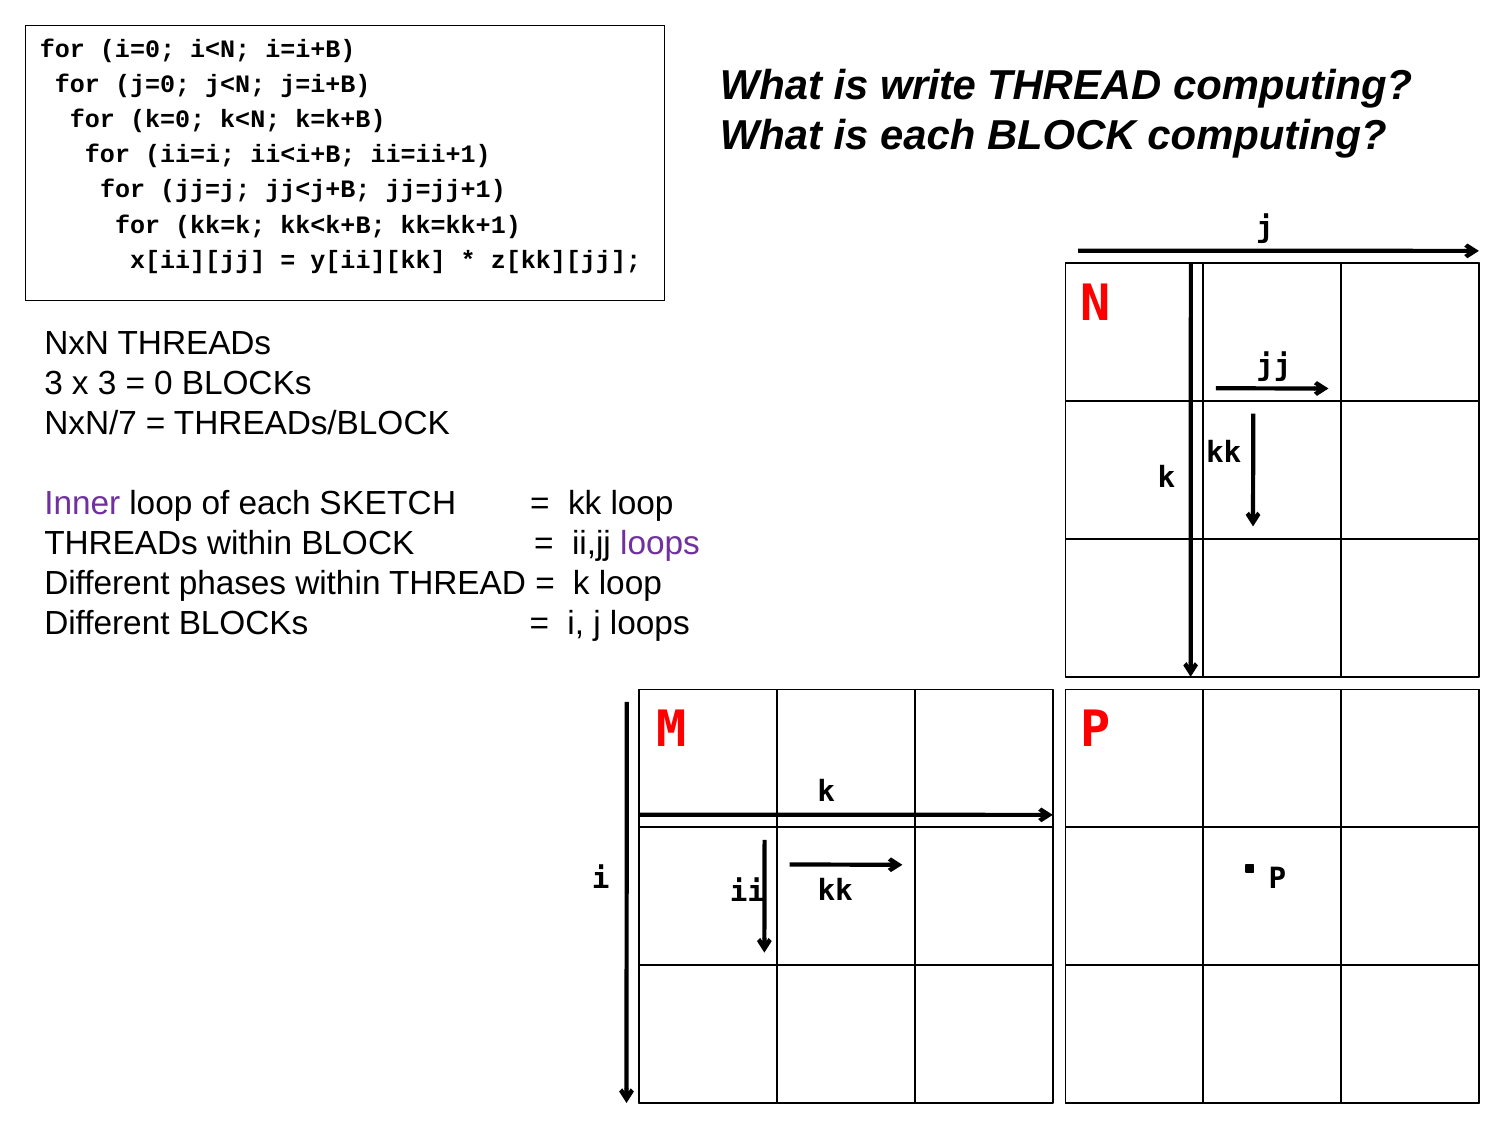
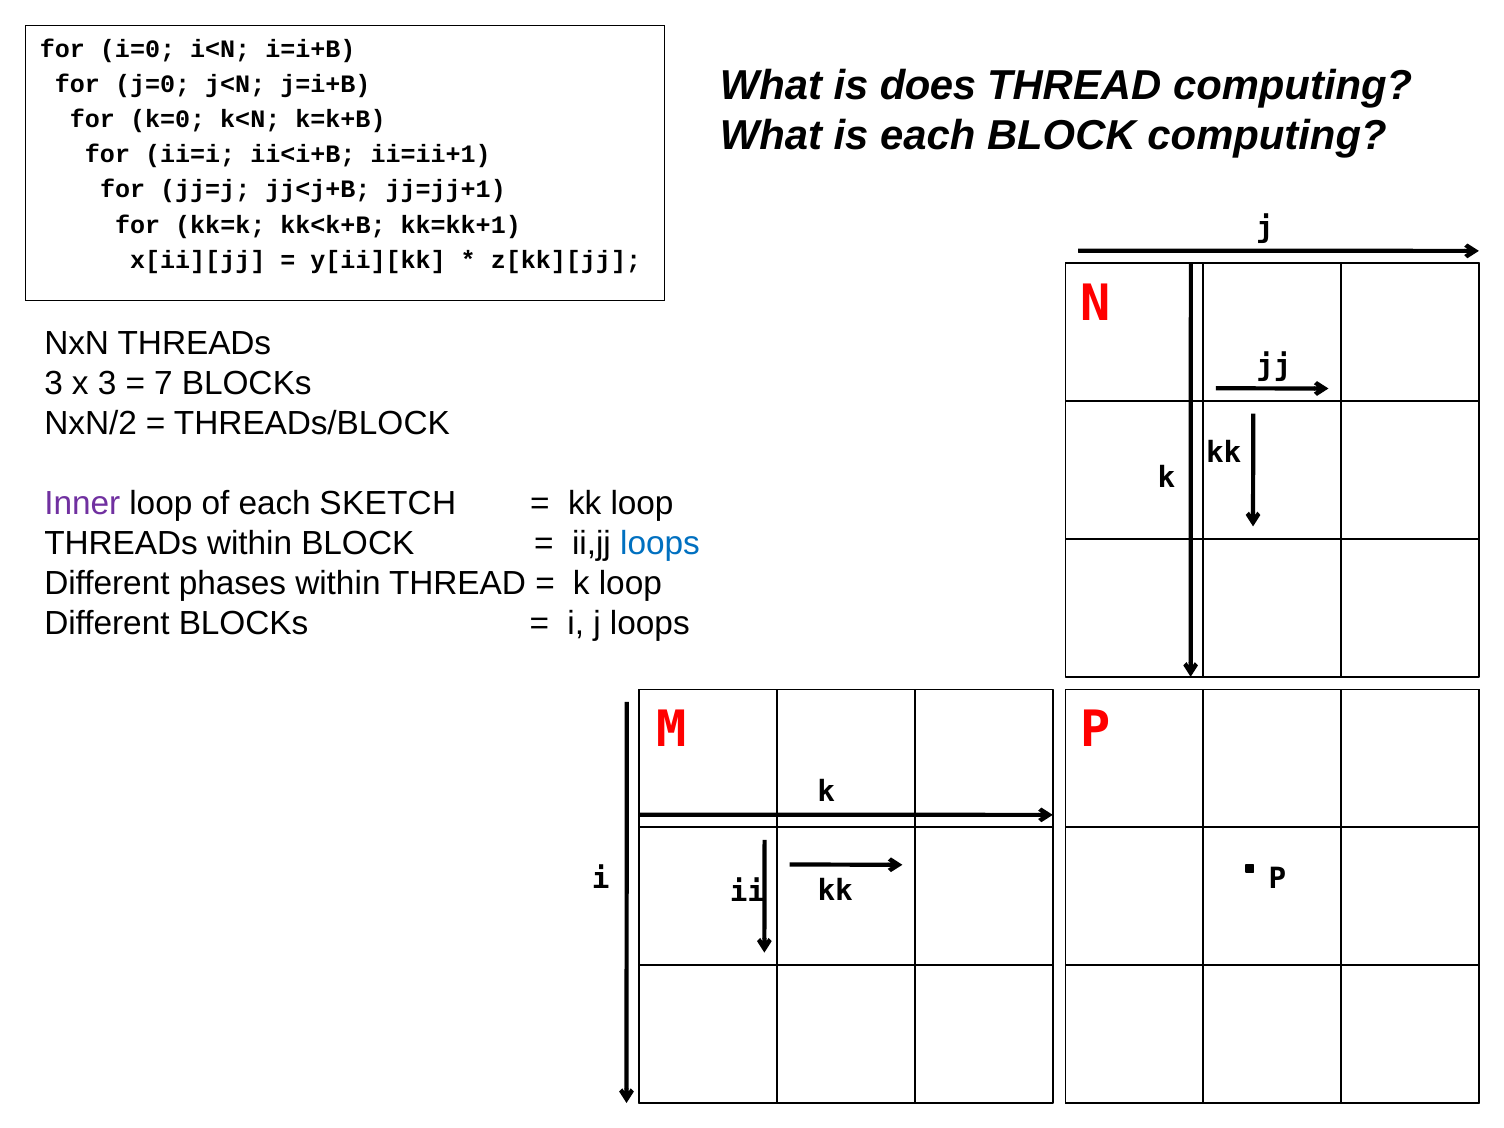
write: write -> does (928, 86)
0: 0 -> 7 (163, 383)
NxN/7: NxN/7 -> NxN/2 (91, 423)
loops colour: purple -> blue (660, 544)
